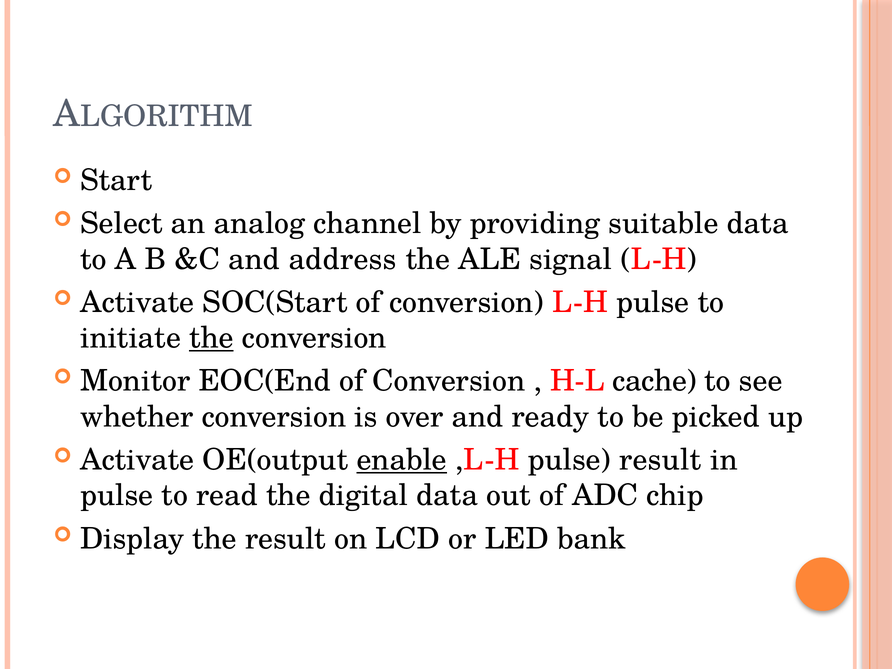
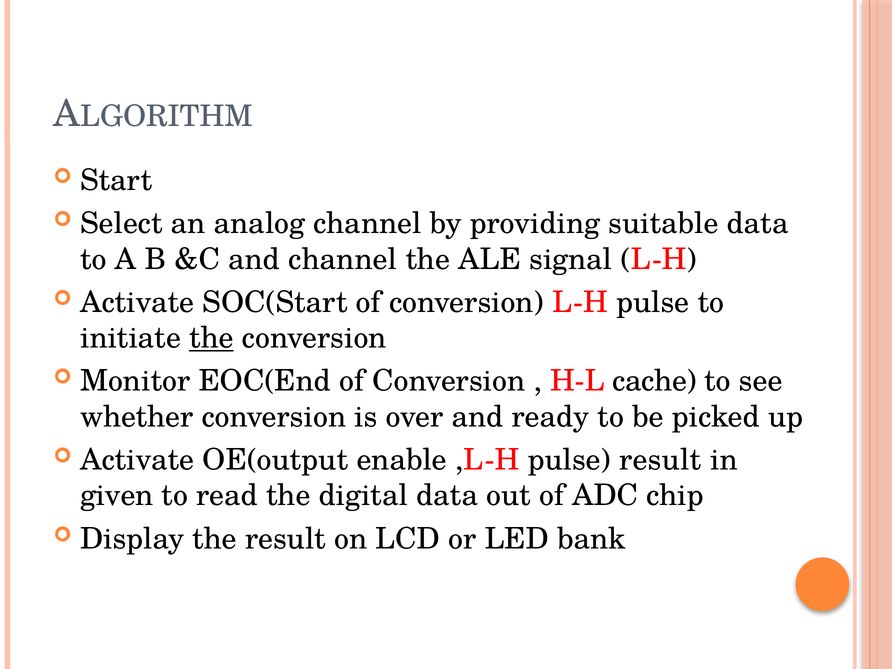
and address: address -> channel (343, 259)
enable underline: present -> none (402, 460)
pulse: pulse -> given (117, 496)
